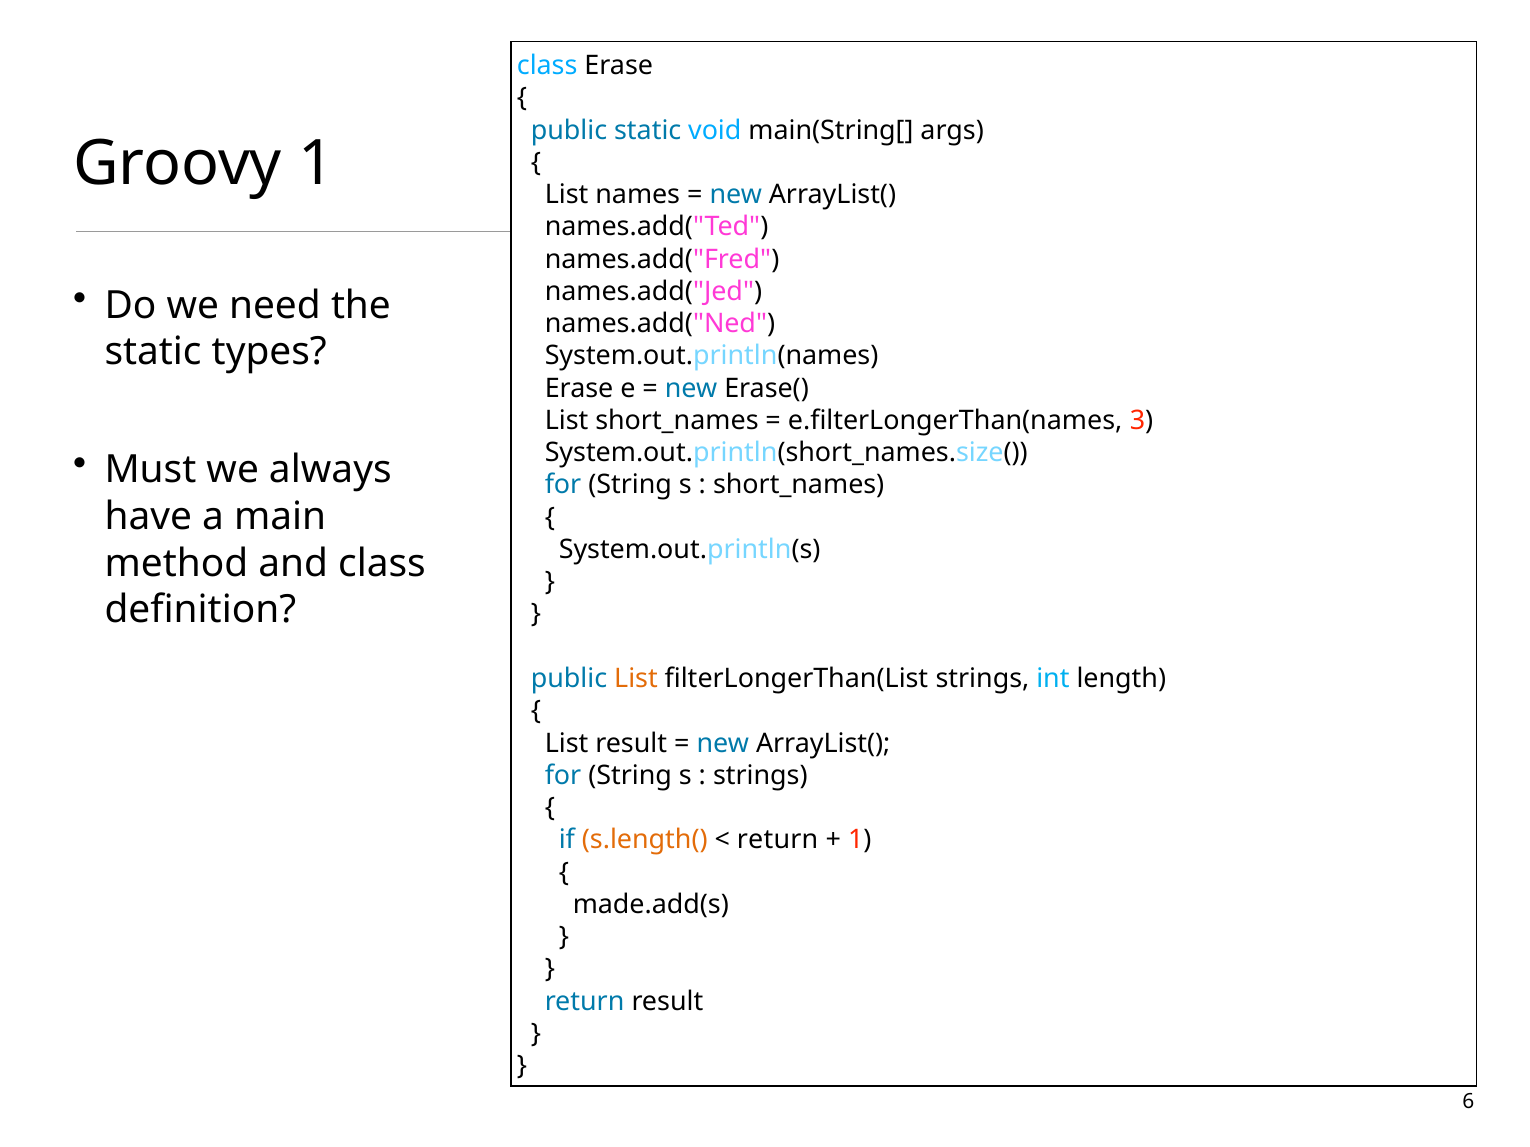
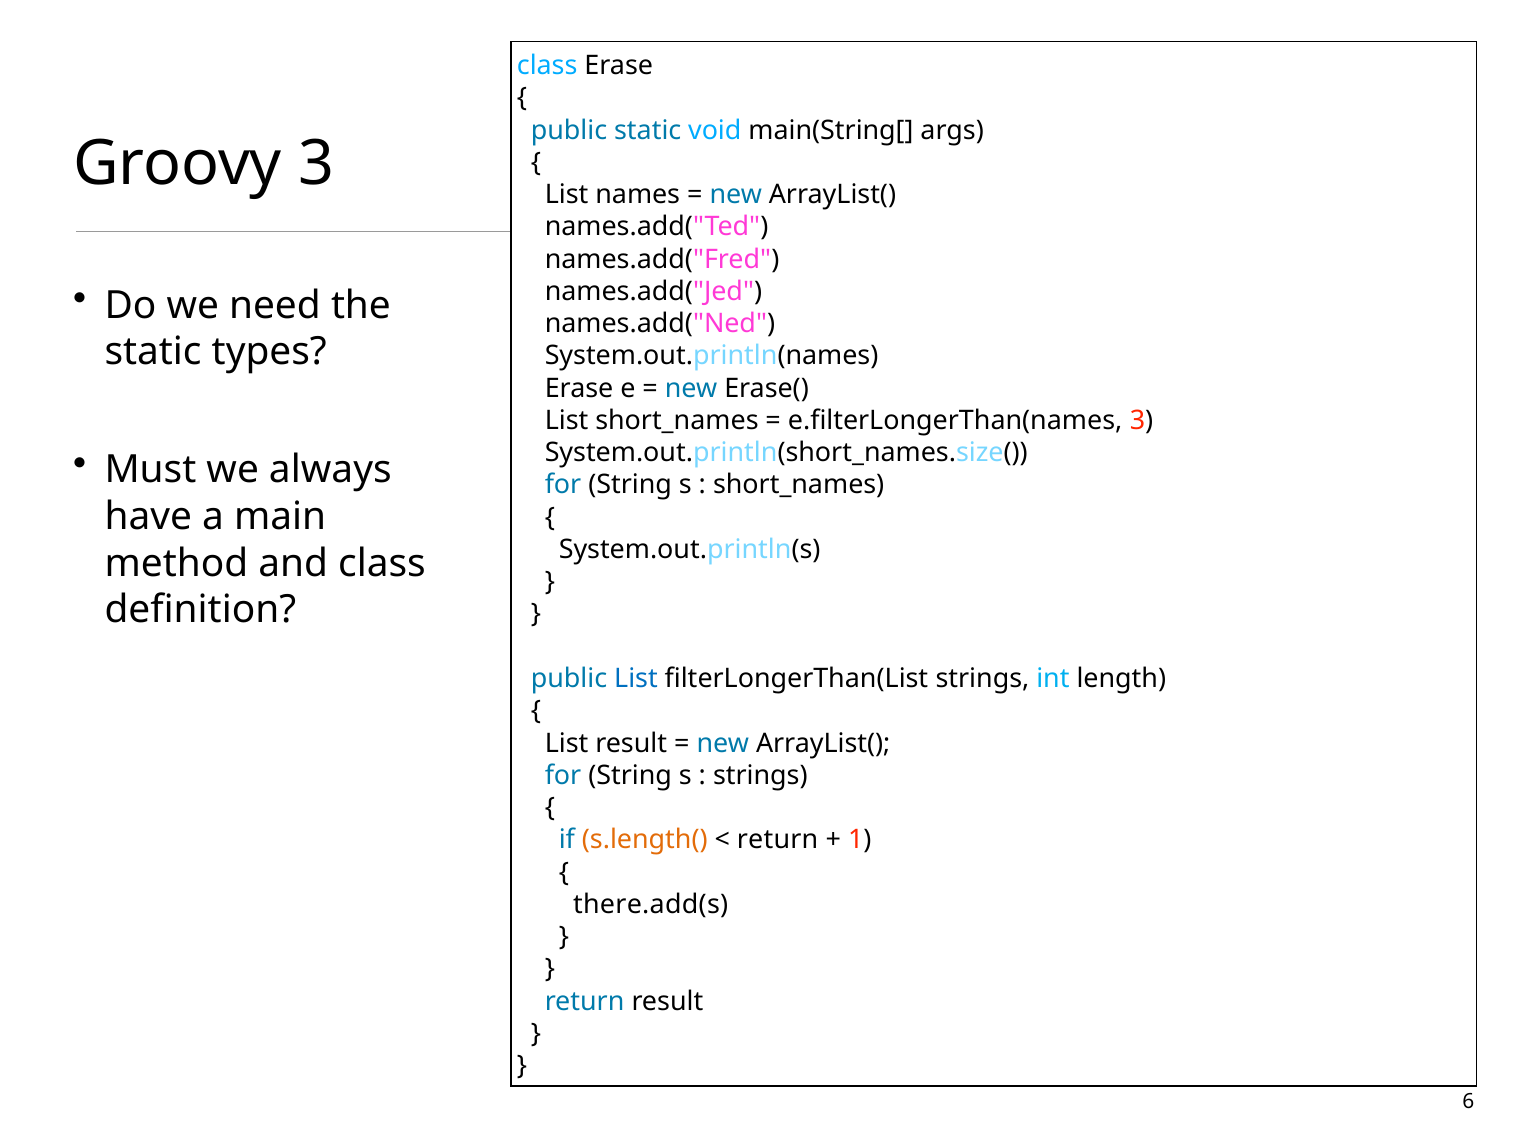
Groovy 1: 1 -> 3 (316, 164)
List colour: orange -> blue (636, 679)
made.add(s: made.add(s -> there.add(s (651, 905)
